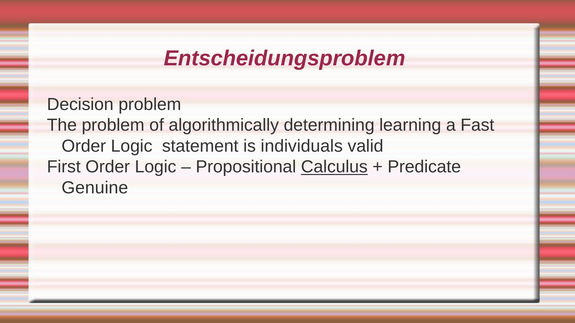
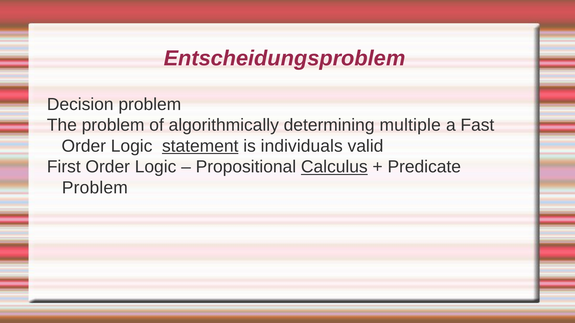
learning: learning -> multiple (410, 125)
statement underline: none -> present (200, 146)
Genuine: Genuine -> Problem (95, 188)
